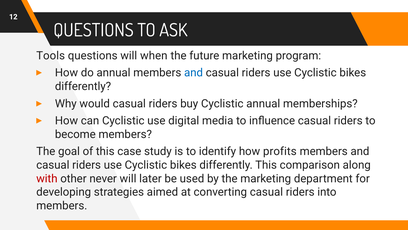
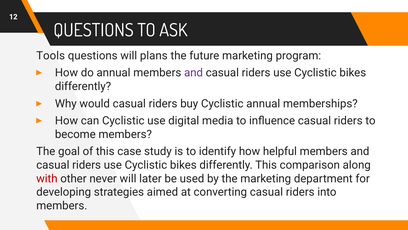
when: when -> plans (154, 56)
and colour: blue -> purple (194, 73)
profits: profits -> helpful (280, 151)
